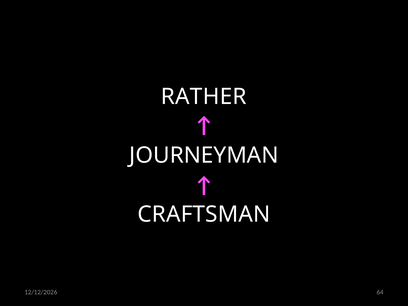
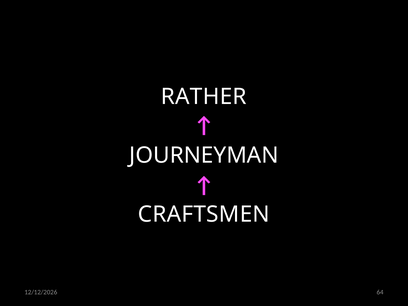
CRAFTSMAN: CRAFTSMAN -> CRAFTSMEN (204, 214)
